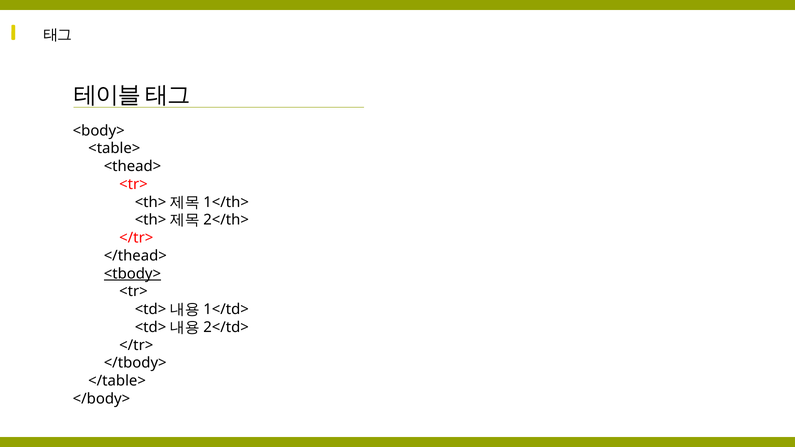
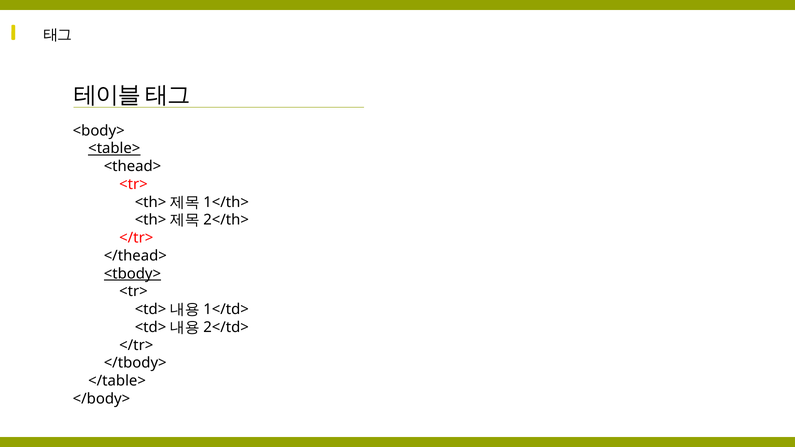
<table> underline: none -> present (114, 149)
